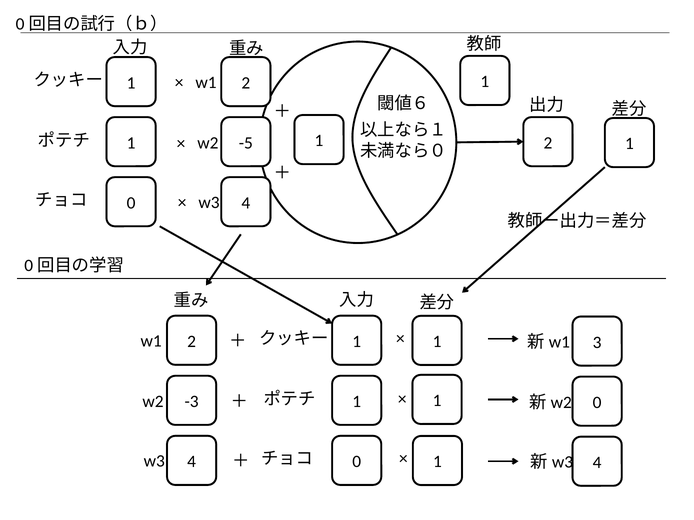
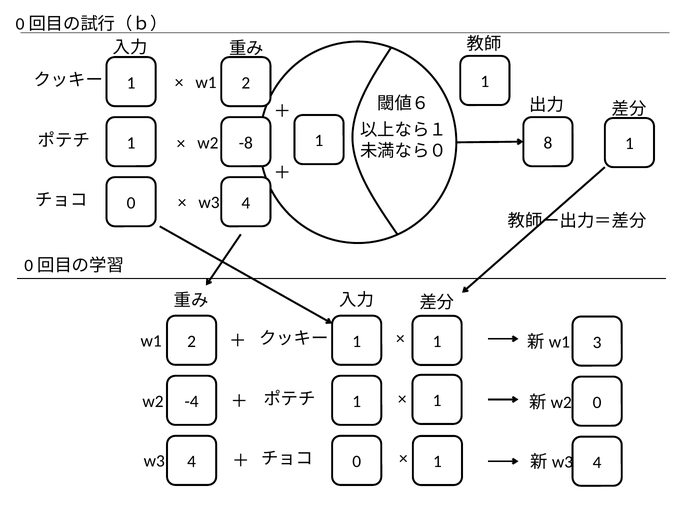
1 2: 2 -> 8 (548, 143)
-5: -5 -> -8 (246, 143)
-3: -3 -> -4 (192, 402)
